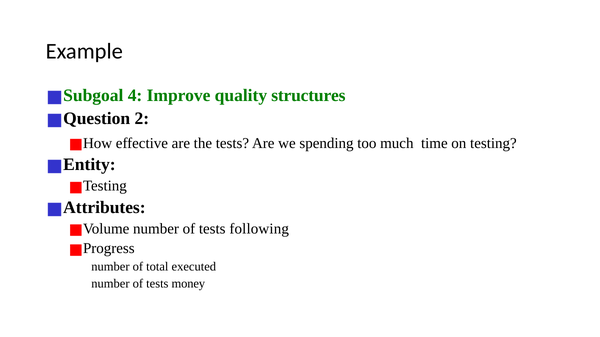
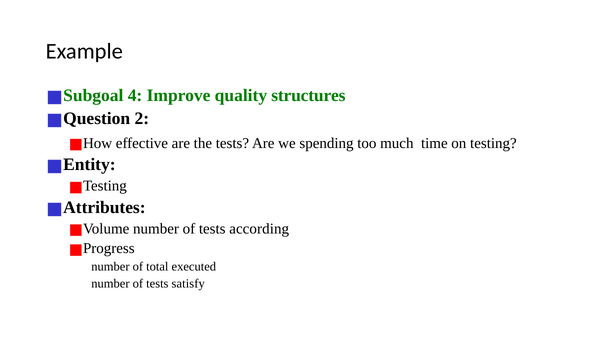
following: following -> according (259, 229)
money: money -> satisfy (188, 284)
